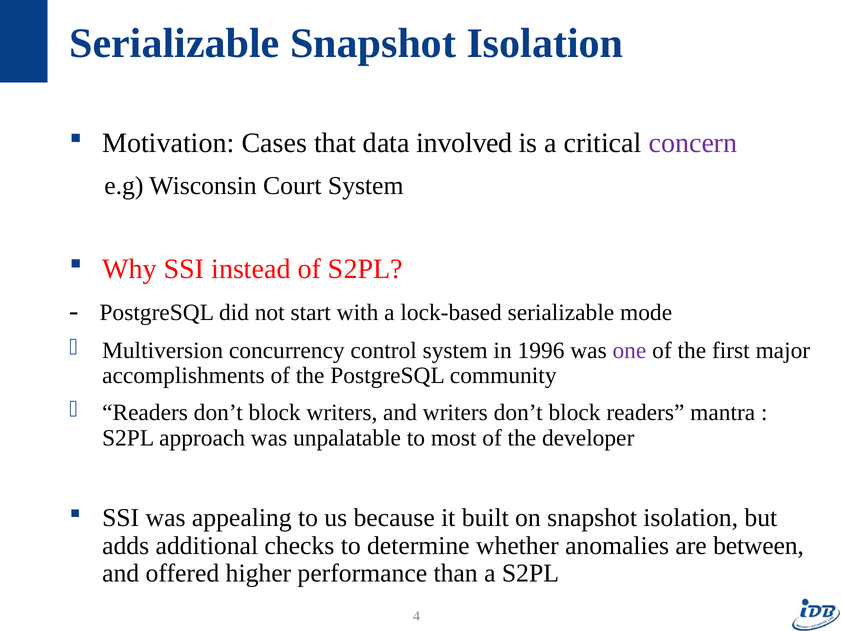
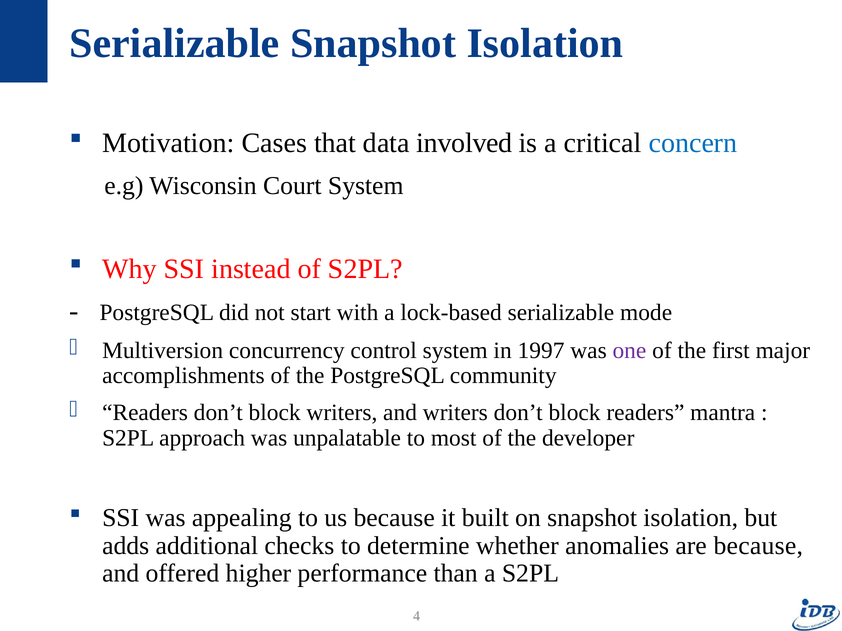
concern colour: purple -> blue (693, 143)
1996: 1996 -> 1997 (541, 351)
are between: between -> because (758, 546)
